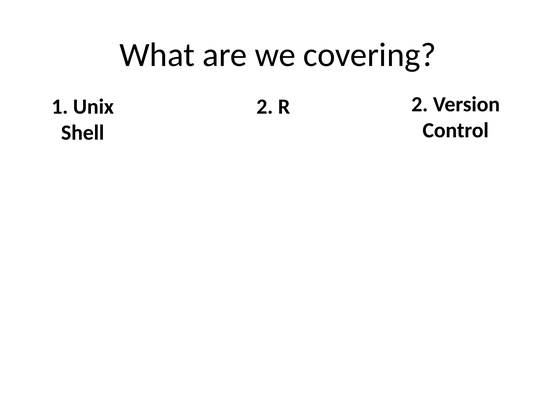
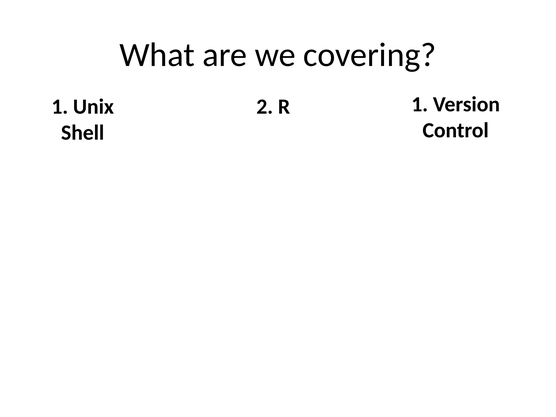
R 2: 2 -> 1 (420, 105)
